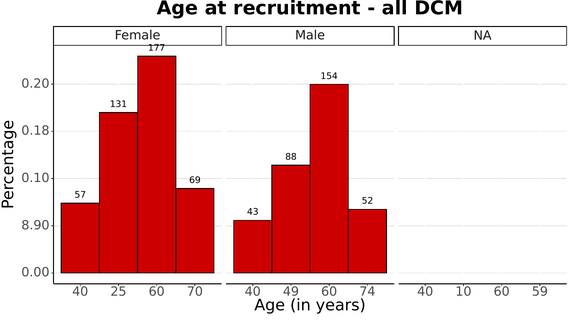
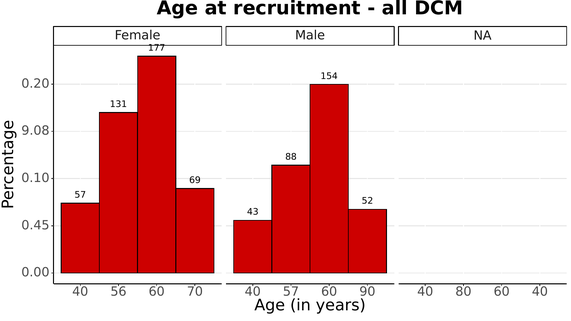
0.18: 0.18 -> 9.08 (35, 131)
8.90: 8.90 -> 0.45 (35, 225)
25: 25 -> 56 (118, 292)
40 49: 49 -> 57 (291, 292)
74: 74 -> 90 (367, 292)
10: 10 -> 80 (463, 292)
60 59: 59 -> 40 (540, 292)
